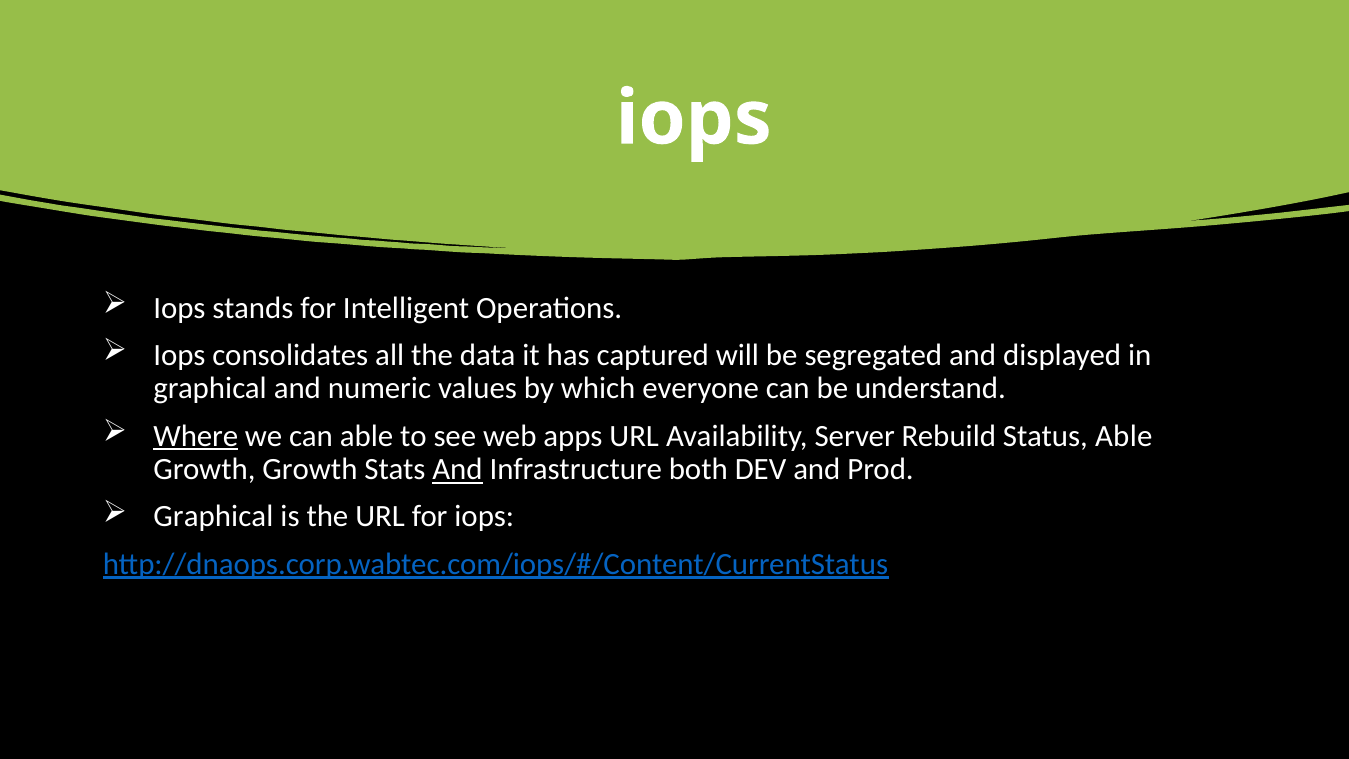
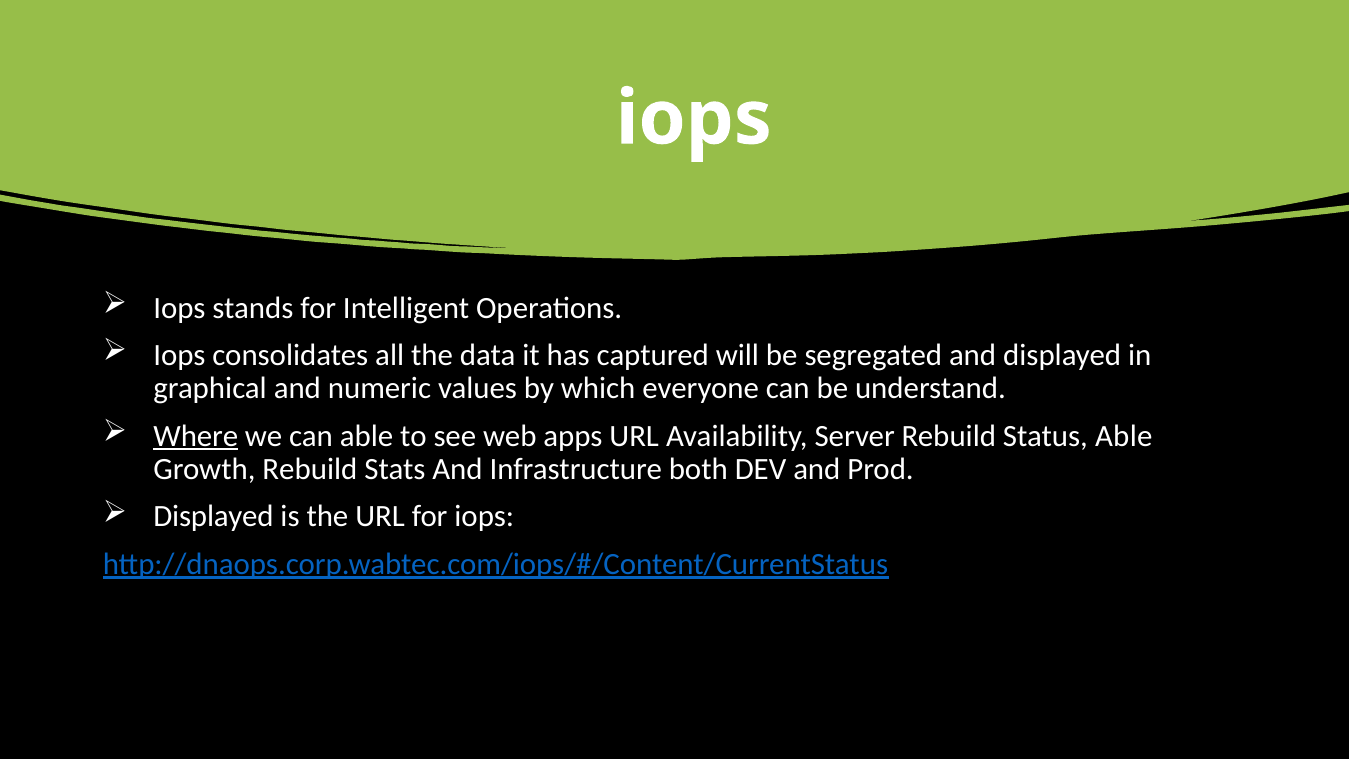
Growth Growth: Growth -> Rebuild (310, 469)
And underline: present -> none (457, 469)
Graphical: Graphical -> Displayed (214, 517)
